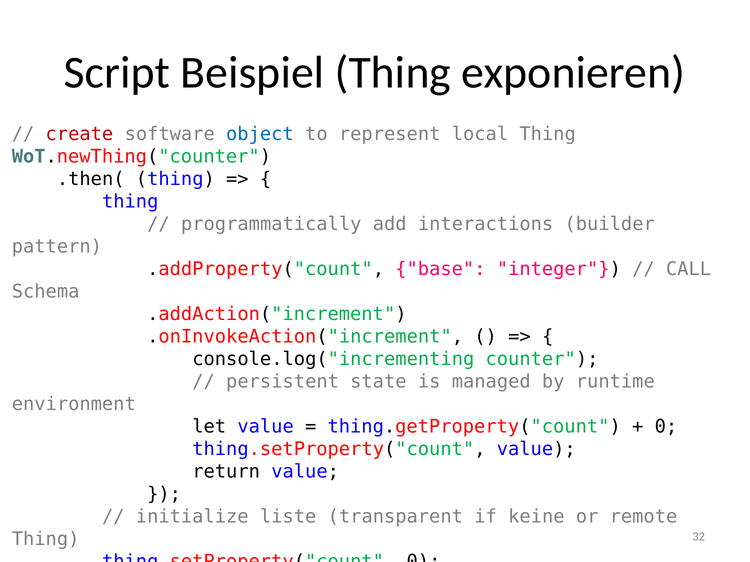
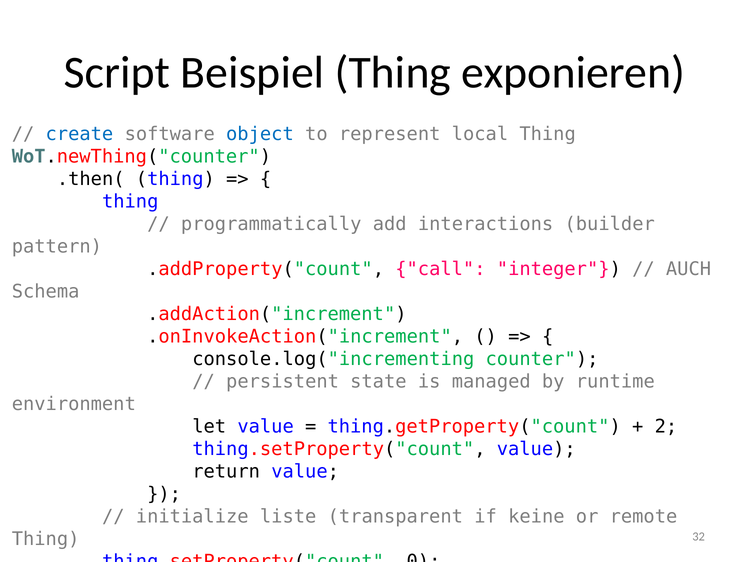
create colour: red -> blue (79, 134)
base: base -> call (440, 269)
CALL: CALL -> AUCH (689, 269)
0: 0 -> 2 (666, 427)
